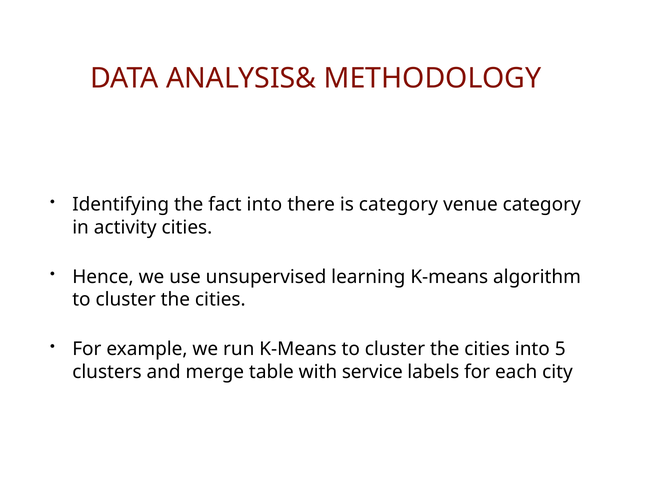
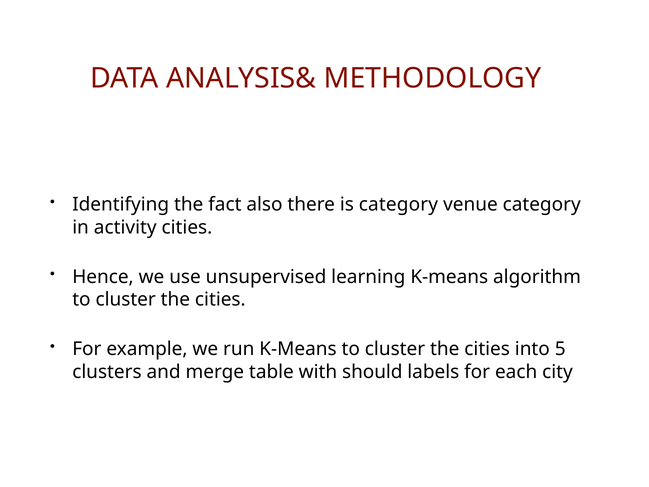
fact into: into -> also (264, 204)
service: service -> should (372, 372)
